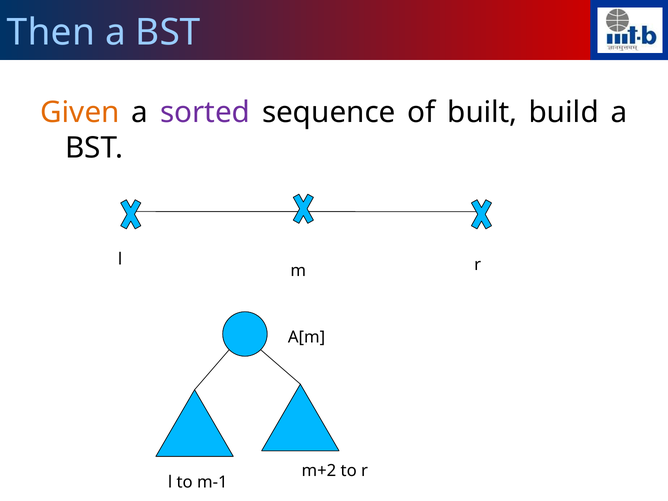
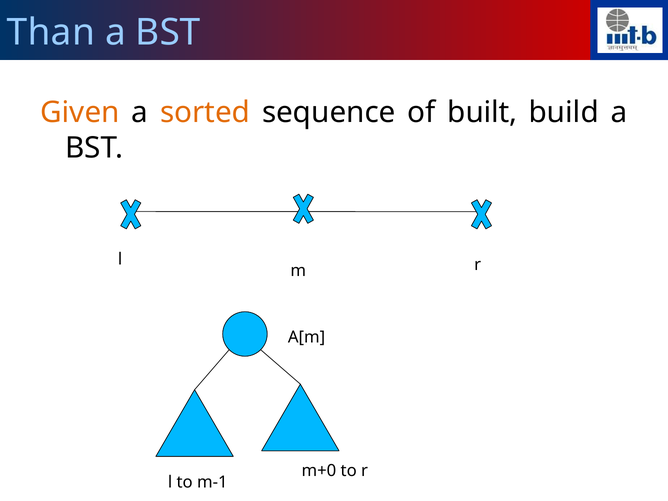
Then: Then -> Than (51, 33)
sorted colour: purple -> orange (205, 112)
m+2: m+2 -> m+0 (319, 471)
